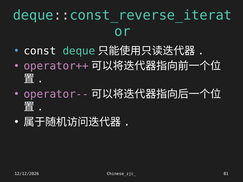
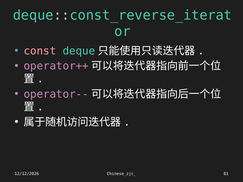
const colour: white -> pink (40, 51)
